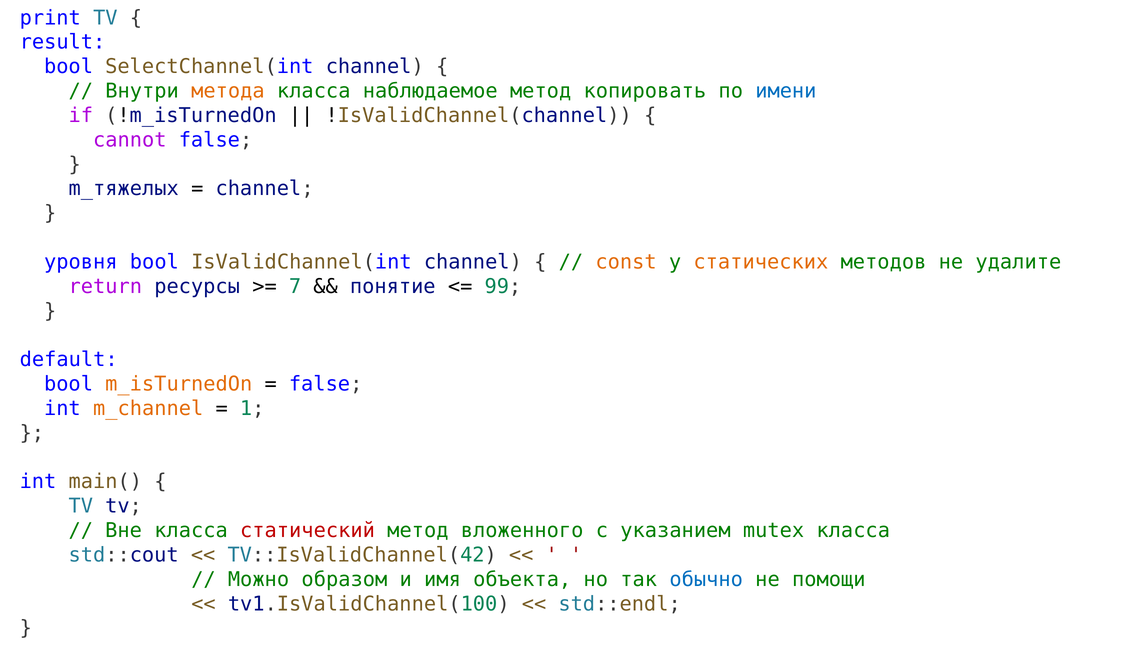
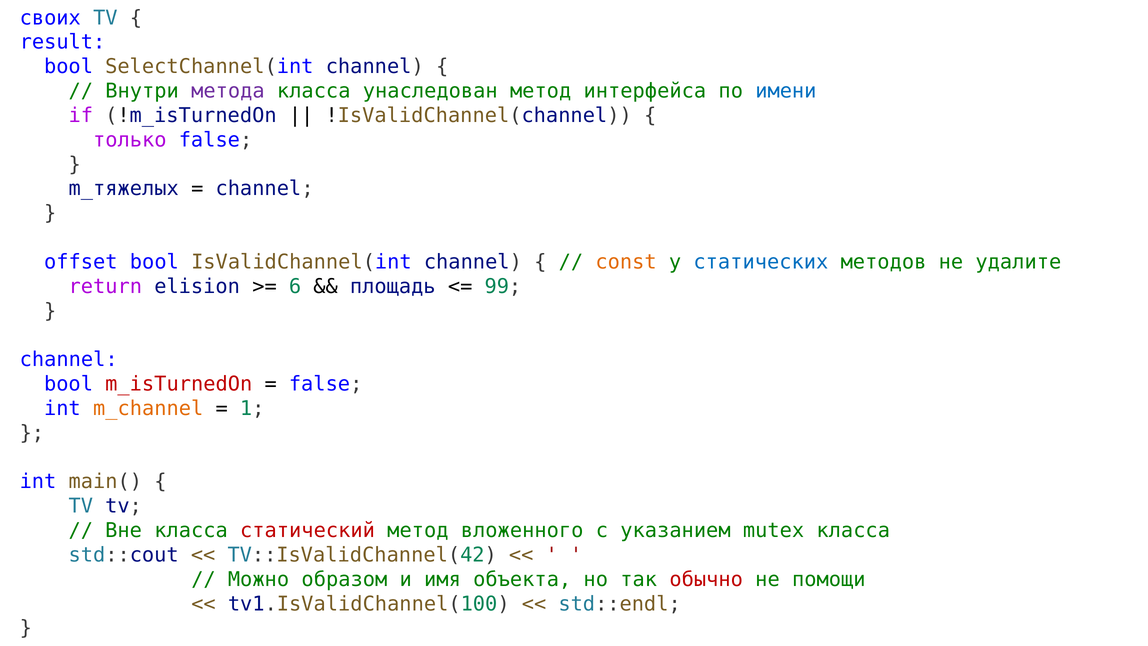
print: print -> своих (50, 18)
метода colour: orange -> purple (228, 91)
наблюдаемое: наблюдаемое -> унаследован (430, 91)
копировать: копировать -> интерфейса (645, 91)
cannot: cannot -> только (130, 140)
уровня: уровня -> offset (81, 262)
статических colour: orange -> blue (761, 262)
ресурсы: ресурсы -> elision (197, 286)
7: 7 -> 6 (295, 286)
понятие: понятие -> площадь (393, 286)
default: default -> channel (69, 360)
m_isTurnedOn colour: orange -> red (179, 384)
обычно colour: blue -> red (706, 579)
